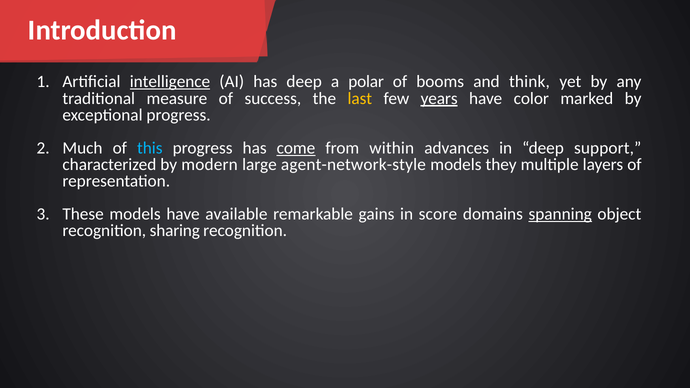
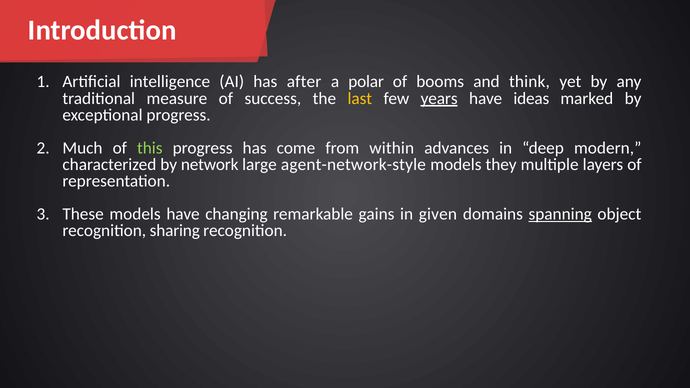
intelligence underline: present -> none (170, 82)
has deep: deep -> after (304, 82)
color: color -> ideas (531, 98)
this colour: light blue -> light green (150, 148)
come underline: present -> none (296, 148)
support: support -> modern (608, 148)
modern: modern -> network (210, 165)
available: available -> changing (236, 214)
score: score -> given (438, 214)
